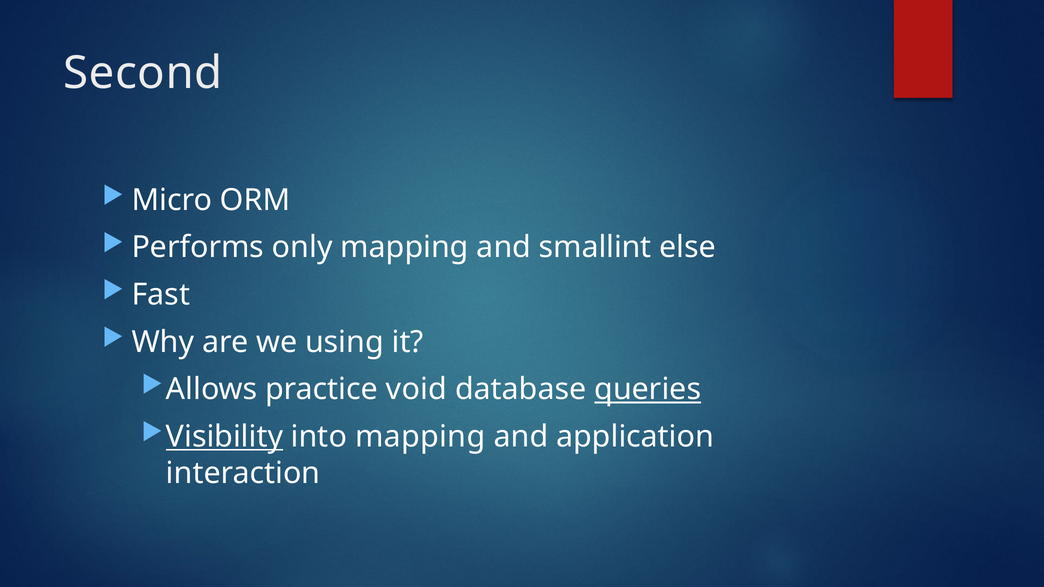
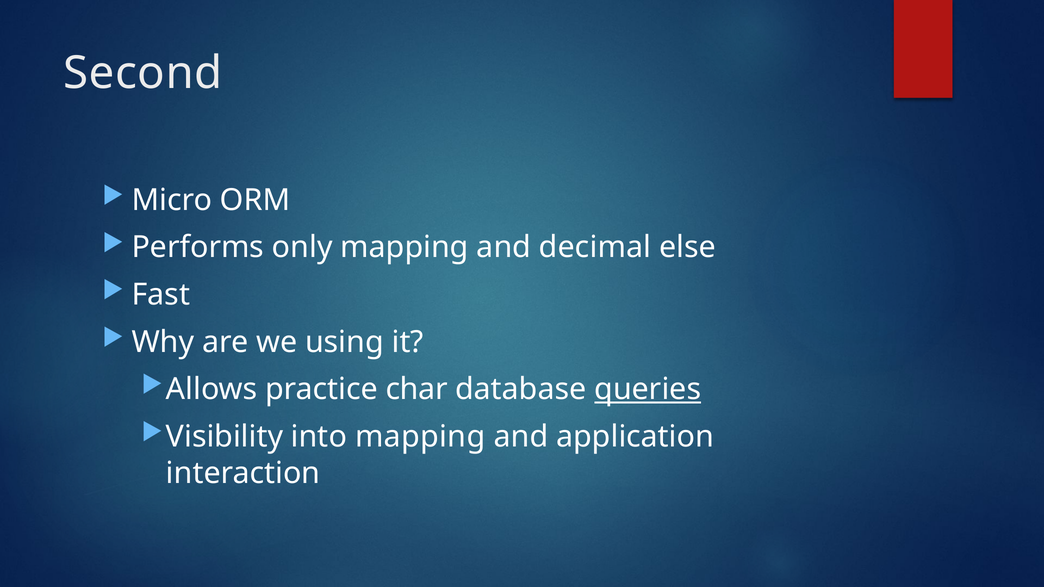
smallint: smallint -> decimal (595, 247)
void: void -> char (417, 389)
Visibility underline: present -> none (225, 437)
